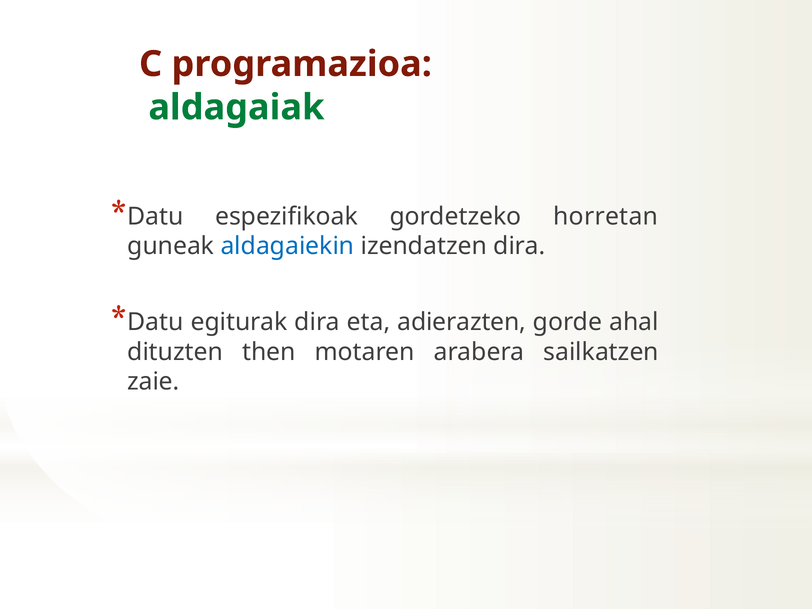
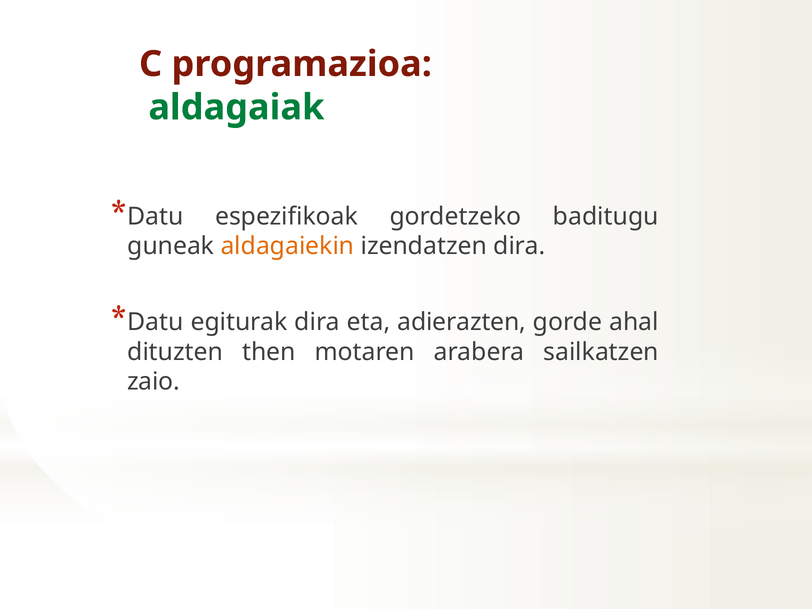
horretan: horretan -> baditugu (606, 216)
aldagaiekin colour: blue -> orange (287, 246)
zaie: zaie -> zaio (153, 382)
